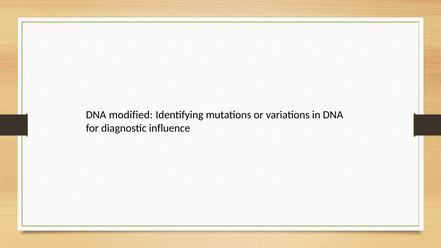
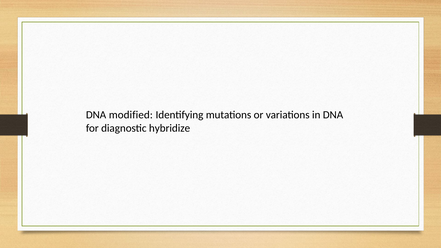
influence: influence -> hybridize (170, 128)
